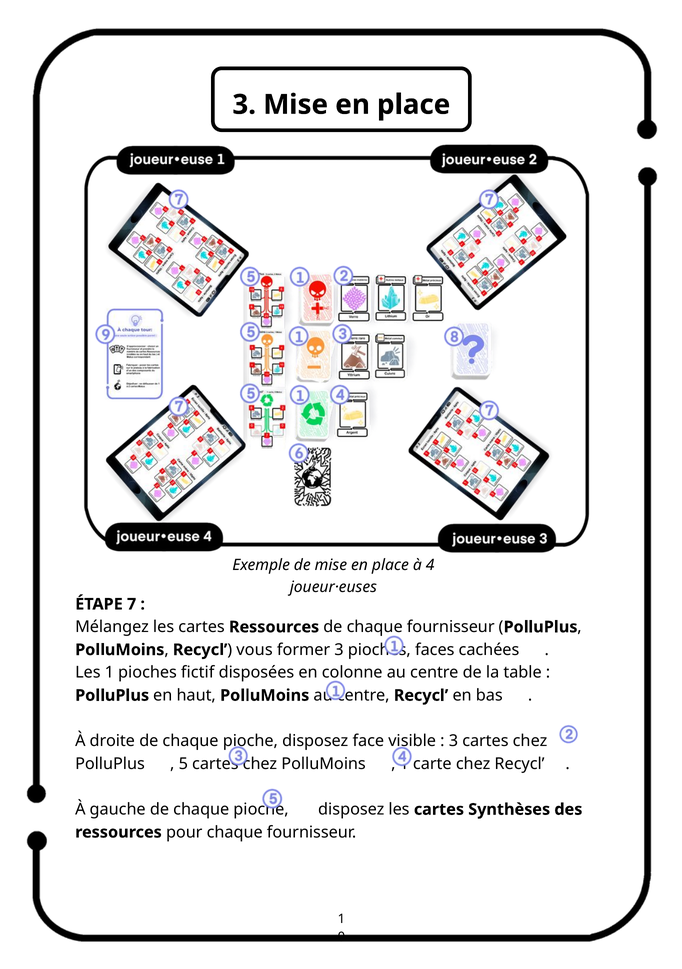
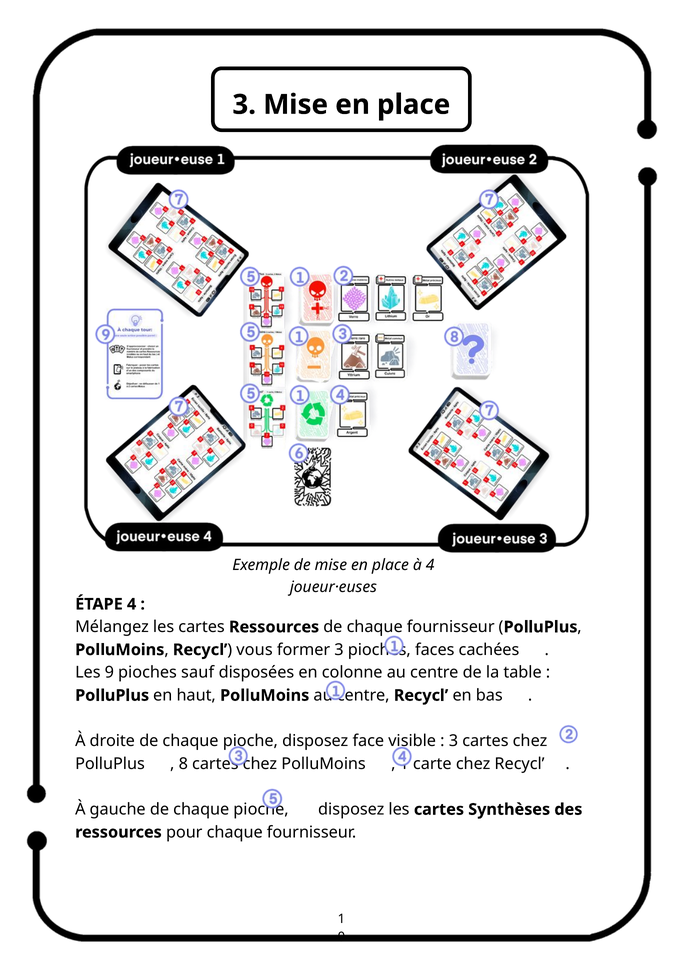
ÉTAPE 7: 7 -> 4 (132, 604)
Les 1: 1 -> 9 (109, 672)
fictif: fictif -> sauf (198, 672)
5: 5 -> 8 (183, 763)
